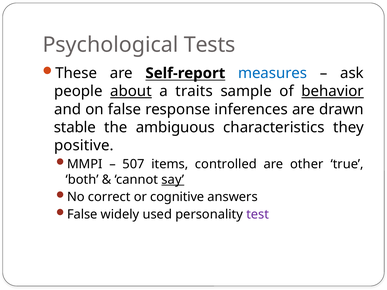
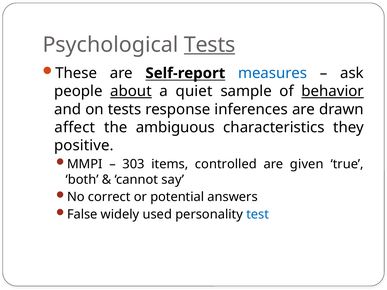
Tests underline: none -> present (210, 45)
traits: traits -> quiet (194, 91)
on false: false -> tests (125, 109)
stable: stable -> affect (75, 127)
507: 507 -> 303 (134, 164)
other: other -> given (307, 164)
say underline: present -> none (173, 180)
cognitive: cognitive -> potential (177, 197)
test colour: purple -> blue (258, 215)
